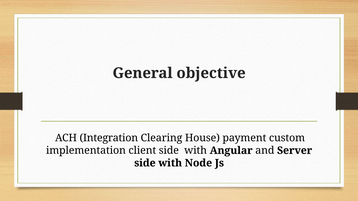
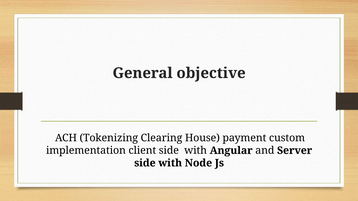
Integration: Integration -> Tokenizing (109, 138)
